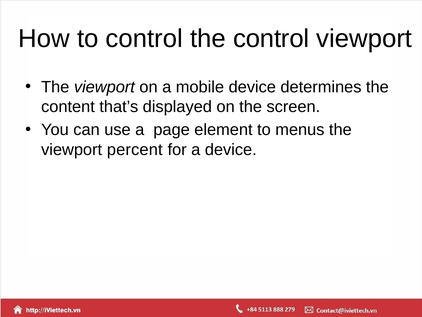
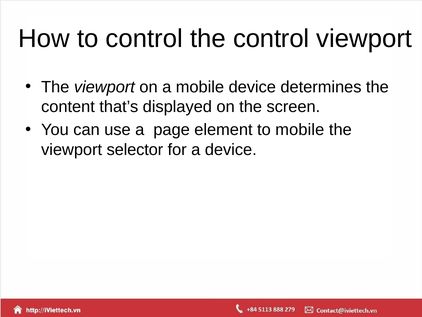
to menus: menus -> mobile (300, 130)
percent: percent -> selector (135, 149)
